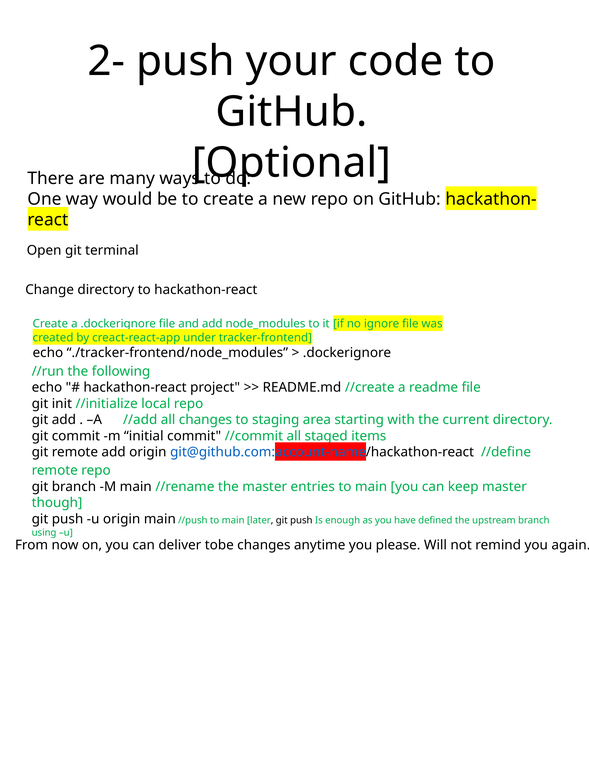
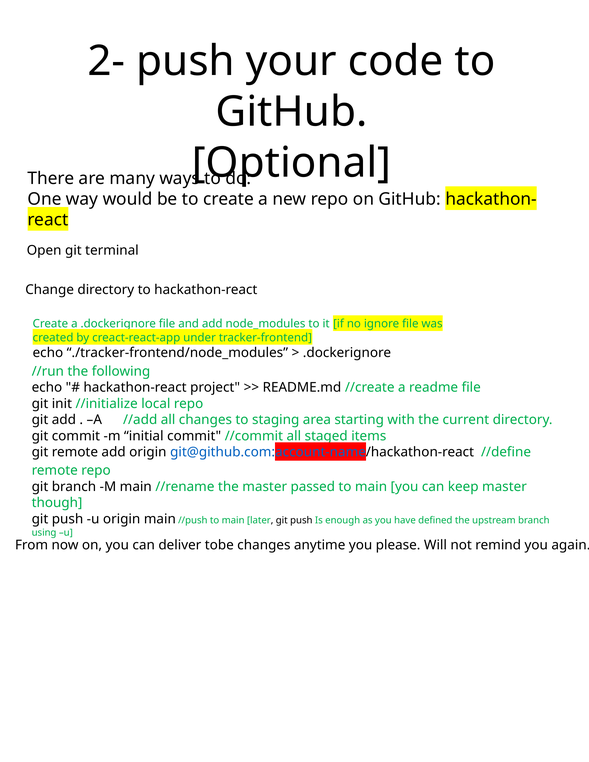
entries: entries -> passed (313, 487)
